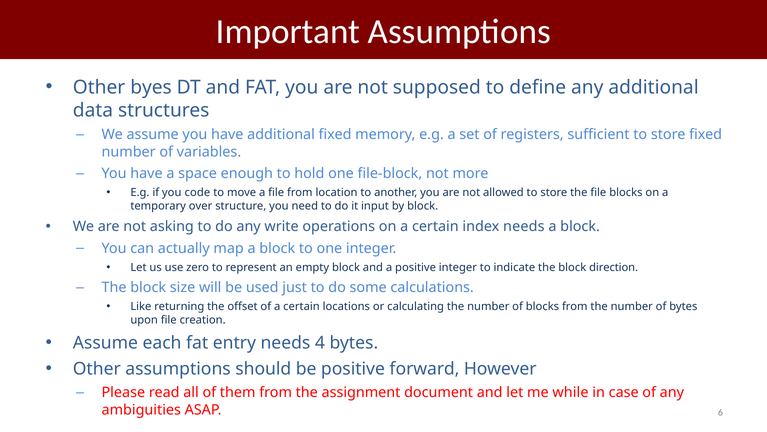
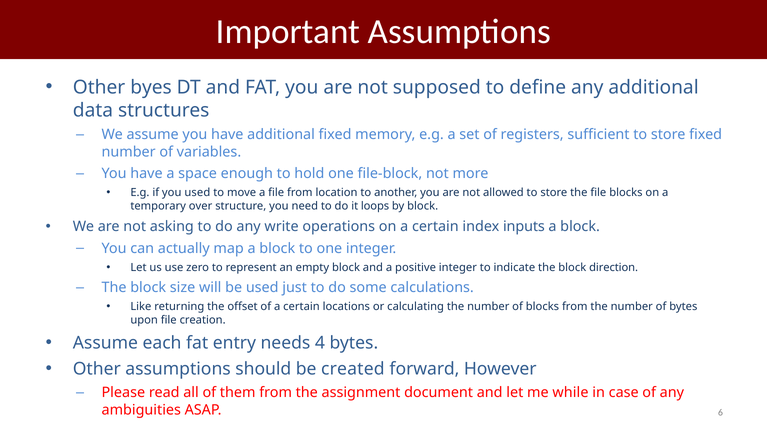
you code: code -> used (197, 192)
input: input -> loops (375, 206)
index needs: needs -> inputs (524, 226)
be positive: positive -> created (353, 369)
